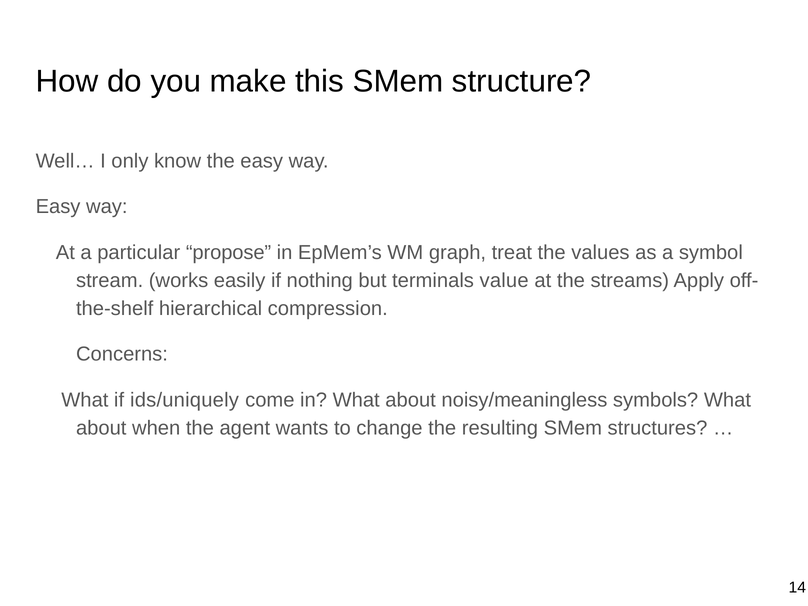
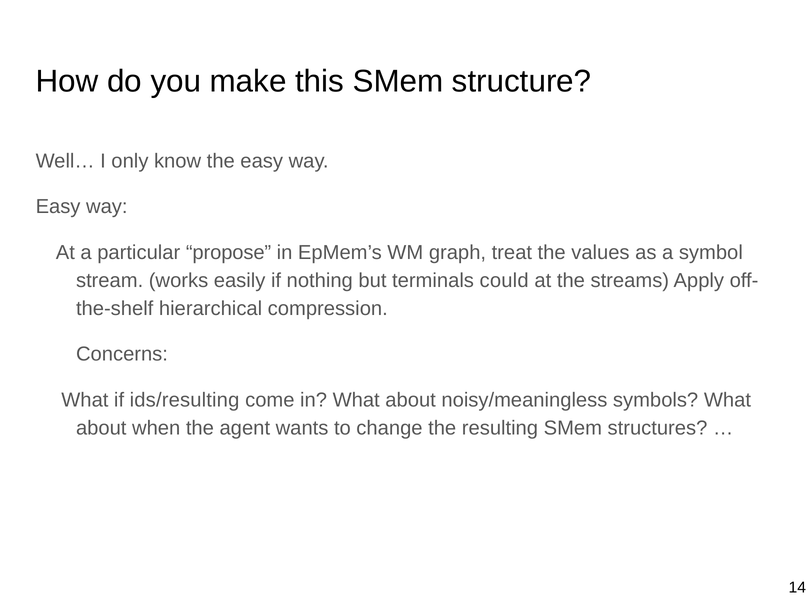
value: value -> could (504, 280)
ids/uniquely: ids/uniquely -> ids/resulting (185, 400)
